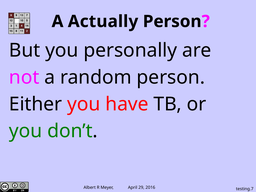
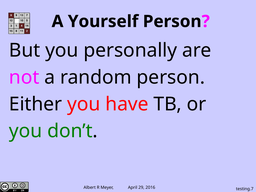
Actually: Actually -> Yourself (103, 21)
